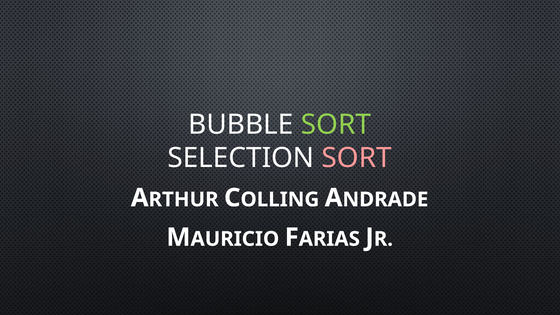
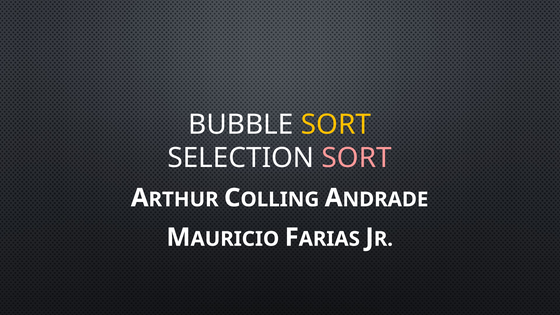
SORT colour: light green -> yellow (336, 124)
